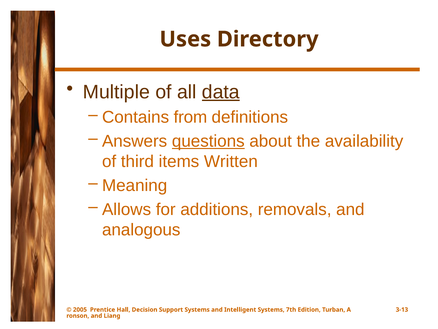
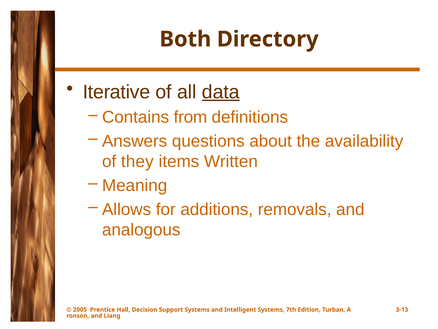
Uses: Uses -> Both (185, 39)
Multiple: Multiple -> Iterative (116, 92)
questions underline: present -> none (208, 141)
third: third -> they (137, 161)
